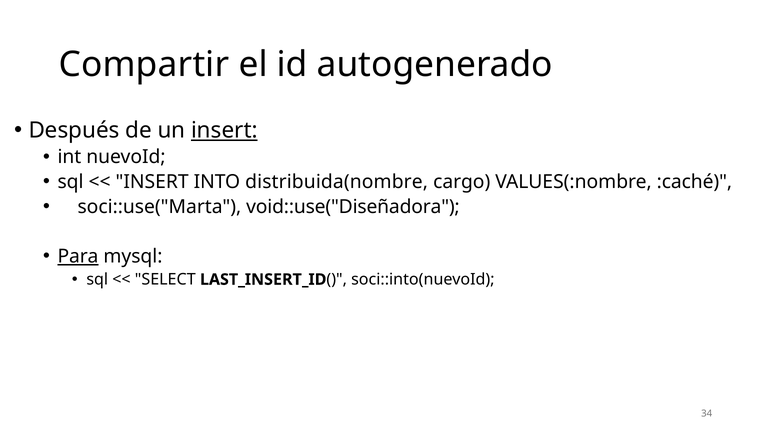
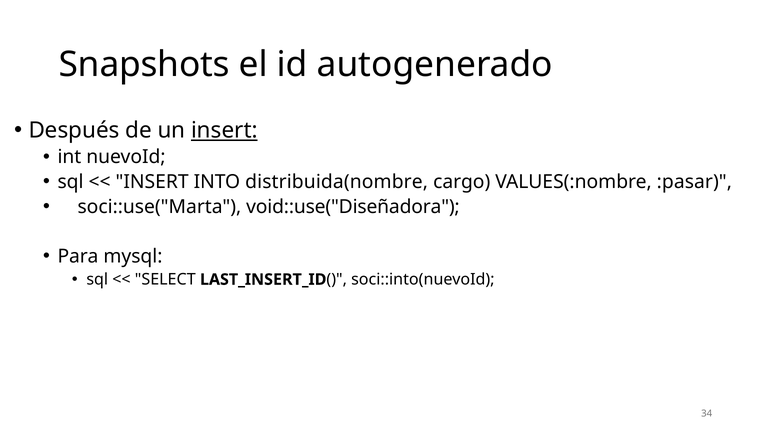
Compartir: Compartir -> Snapshots (144, 65)
:caché: :caché -> :pasar (694, 182)
Para underline: present -> none (78, 256)
